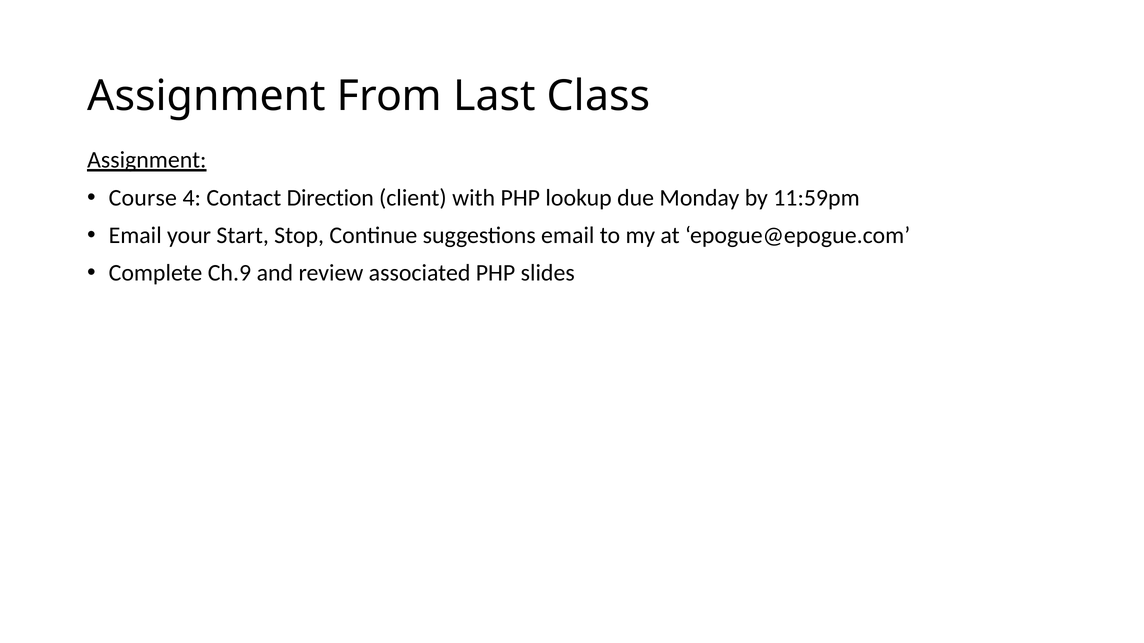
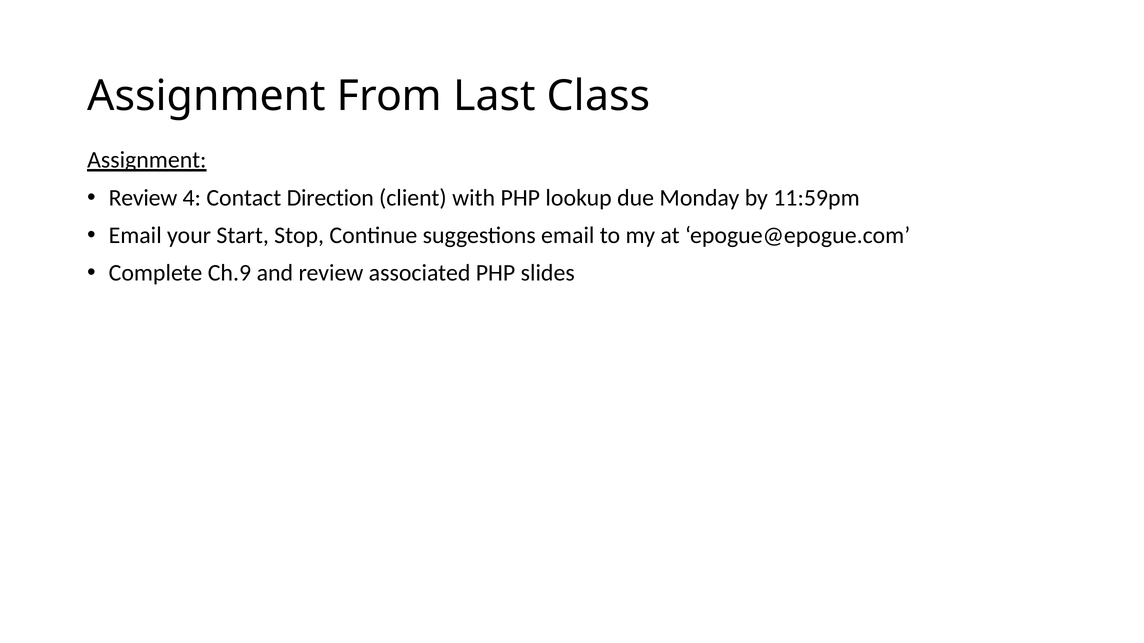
Course: Course -> Review (143, 198)
